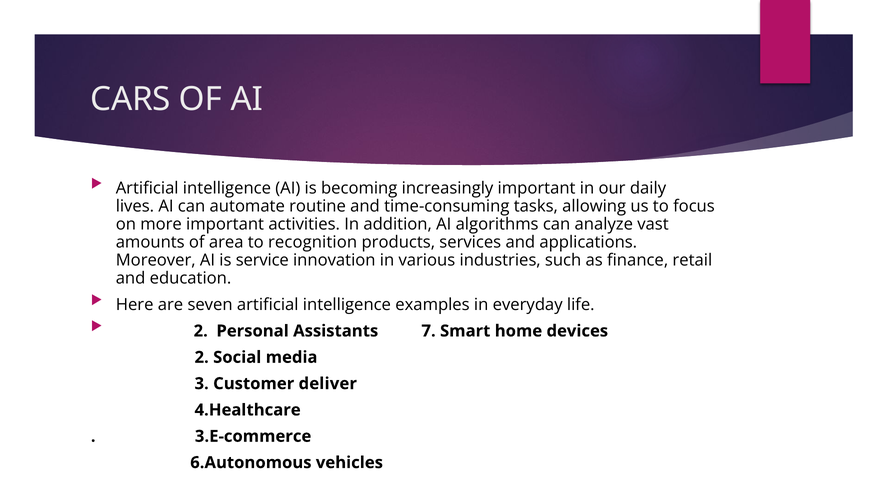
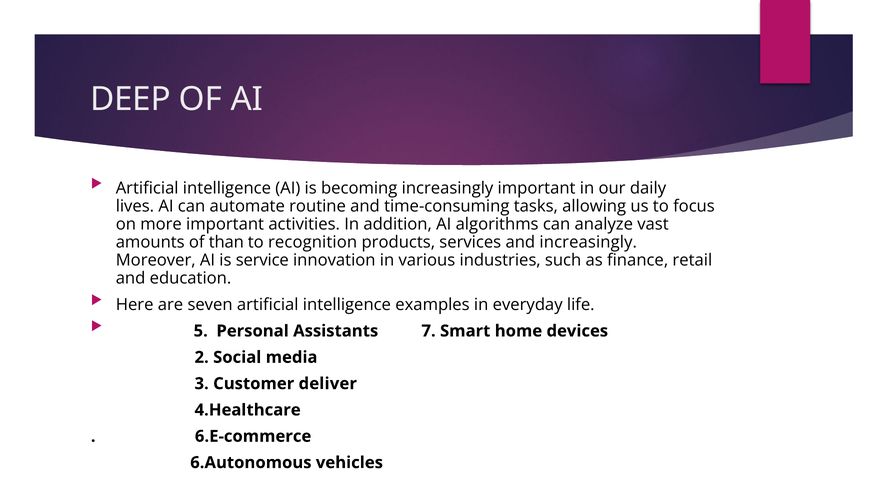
CARS: CARS -> DEEP (131, 99)
area: area -> than (226, 242)
and applications: applications -> increasingly (588, 242)
2: 2 -> 5 (201, 331)
3.E-commerce: 3.E-commerce -> 6.E-commerce (253, 436)
